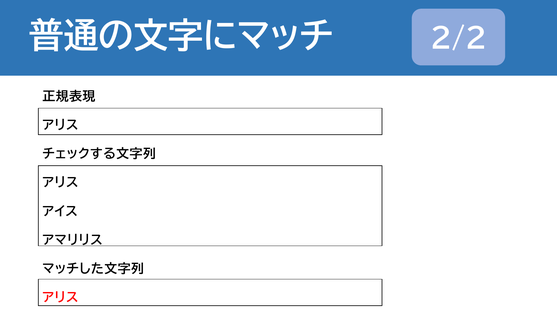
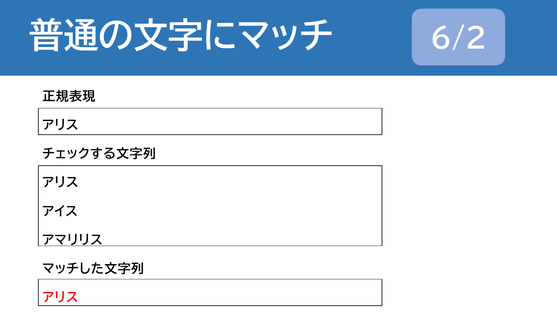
2/2: 2/2 -> 6/2 (458, 39)
